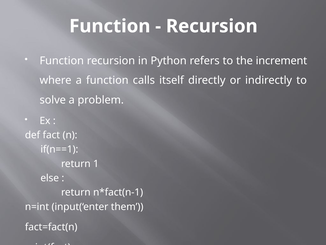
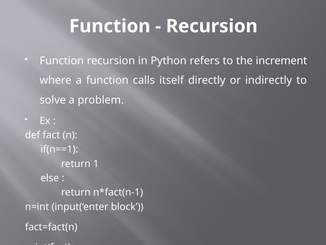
them: them -> block (127, 206)
